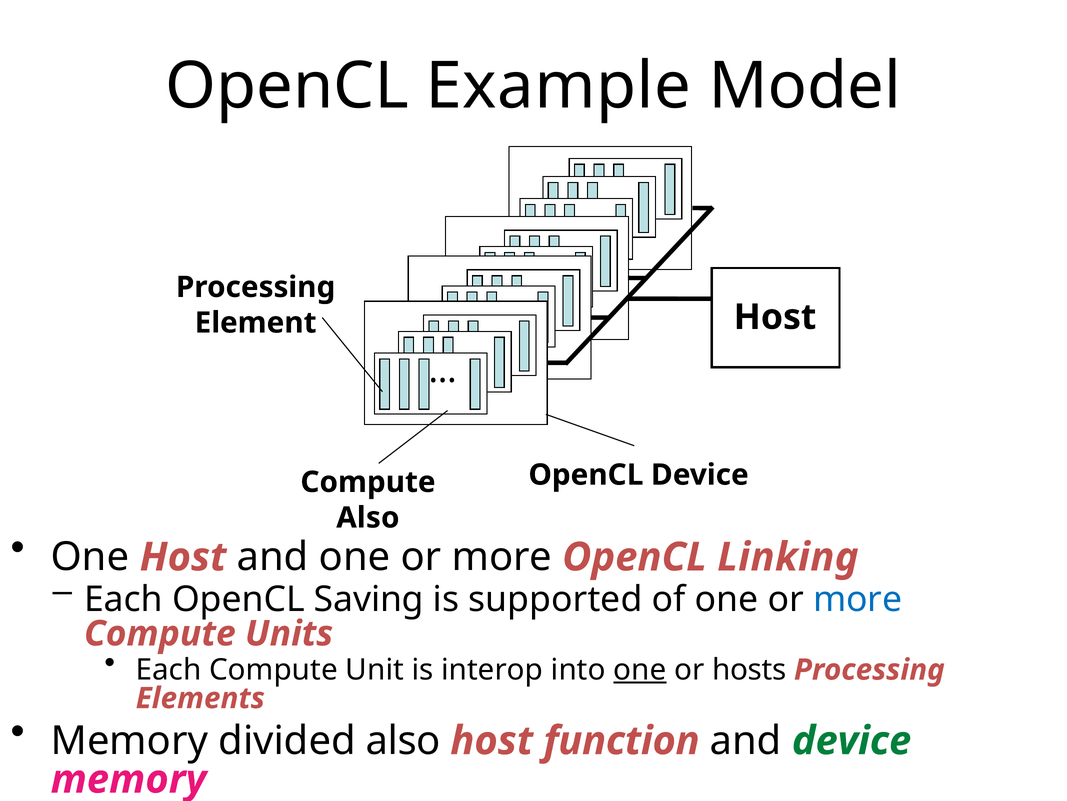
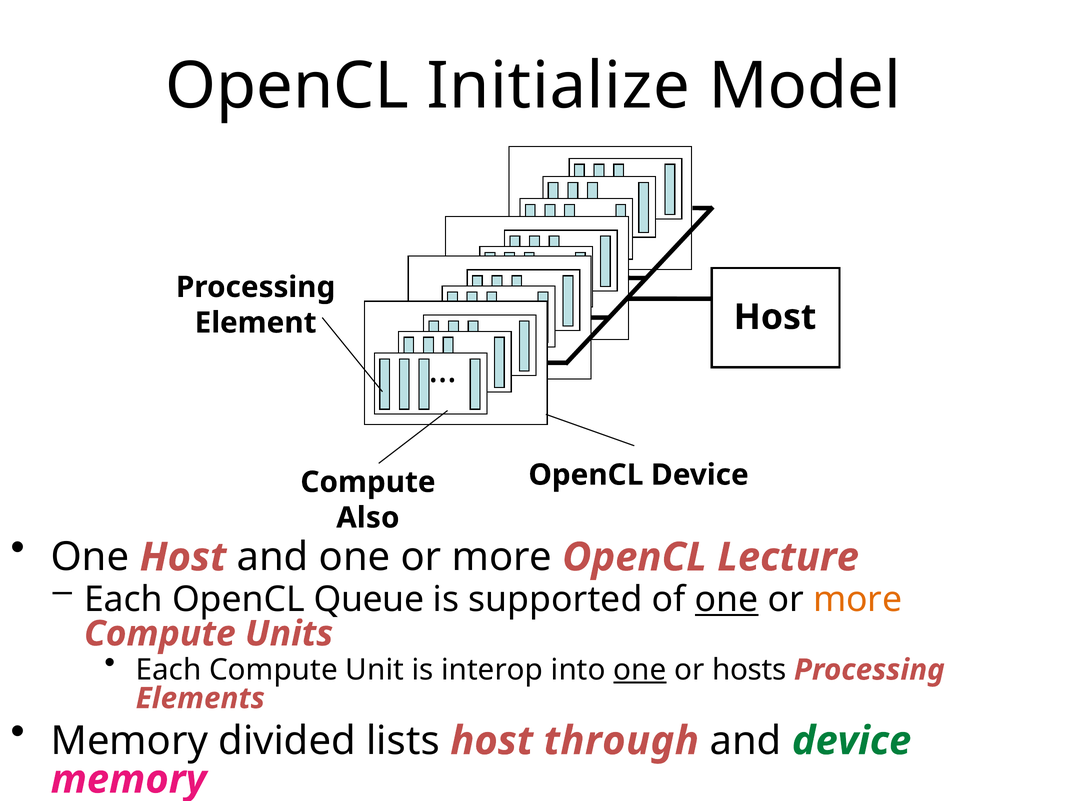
Example: Example -> Initialize (558, 86)
Linking: Linking -> Lecture (788, 557)
Saving: Saving -> Queue (369, 599)
one underline: none -> present (727, 599)
more colour: blue -> orange (858, 599)
divided also: also -> lists (403, 740)
function: function -> through (621, 740)
